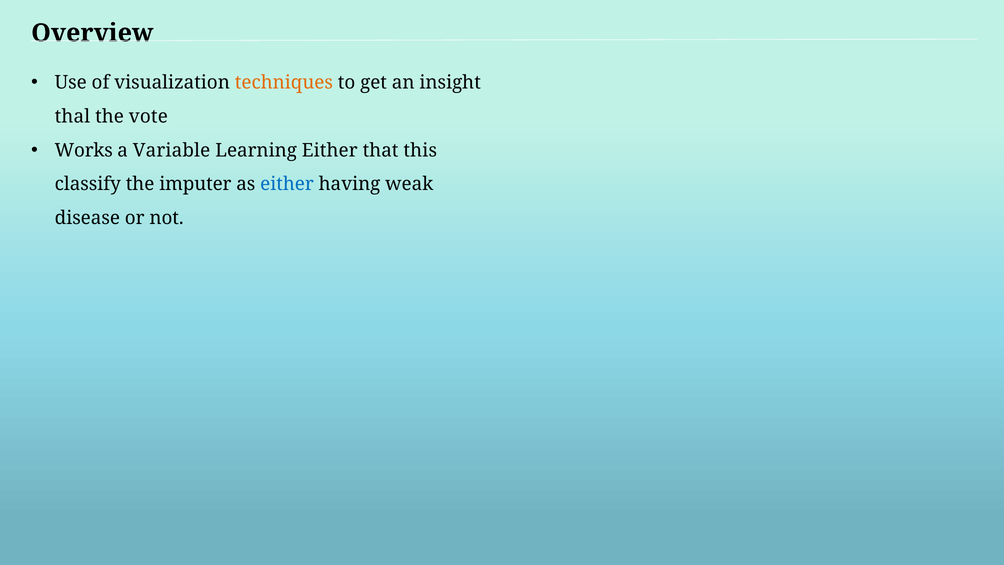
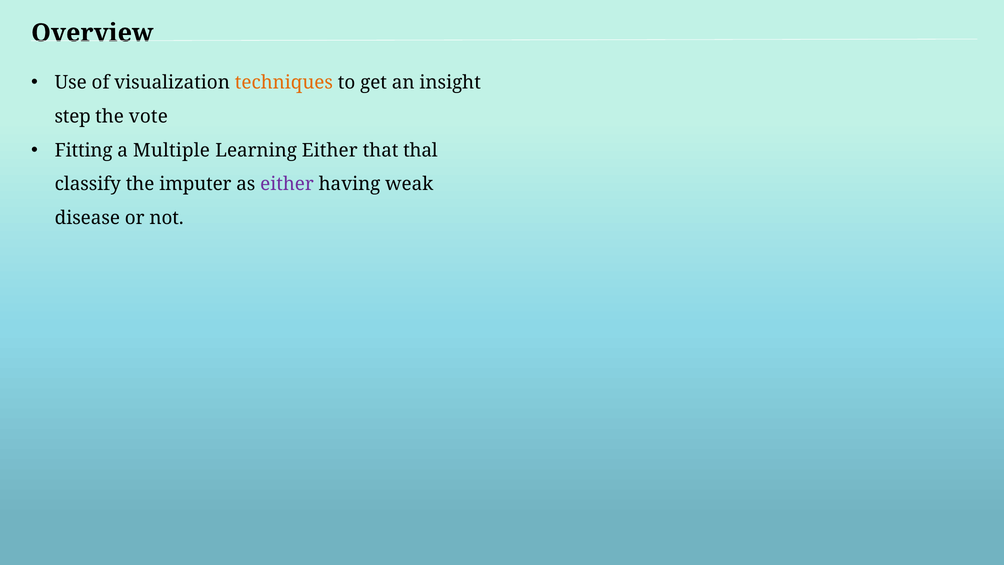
thal: thal -> step (73, 116)
Works: Works -> Fitting (84, 150)
Variable: Variable -> Multiple (171, 150)
this: this -> thal (420, 150)
either colour: blue -> purple (287, 184)
